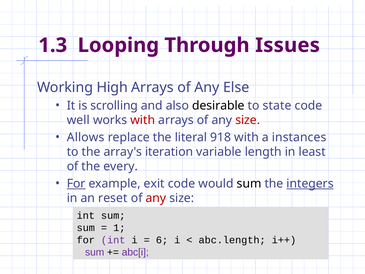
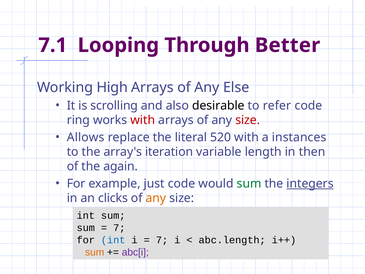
1.3: 1.3 -> 7.1 (53, 45)
Issues: Issues -> Better (288, 45)
state: state -> refer (277, 105)
well: well -> ring (78, 120)
918: 918 -> 520 (221, 137)
least: least -> then (312, 152)
every: every -> again (121, 166)
For underline: present -> none (76, 183)
exit: exit -> just (154, 183)
sum colour: black -> green (249, 183)
reset: reset -> clicks (113, 198)
any colour: red -> orange (156, 198)
1: 1 -> 7 (119, 228)
int colour: purple -> blue (113, 240)
6: 6 -> 7 (162, 240)
sum colour: purple -> orange (95, 252)
